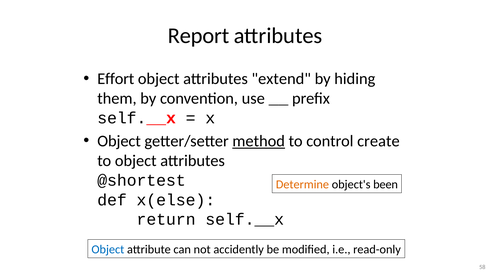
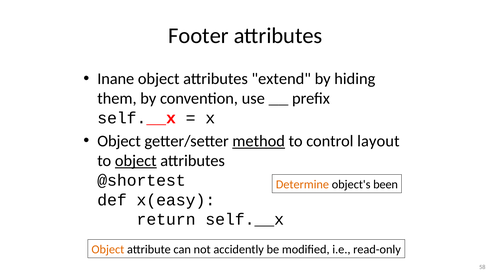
Report: Report -> Footer (198, 36)
Effort: Effort -> Inane (116, 79)
create: create -> layout (378, 141)
object underline: none -> present (136, 161)
x(else: x(else -> x(easy (176, 200)
Object colour: blue -> orange (108, 250)
